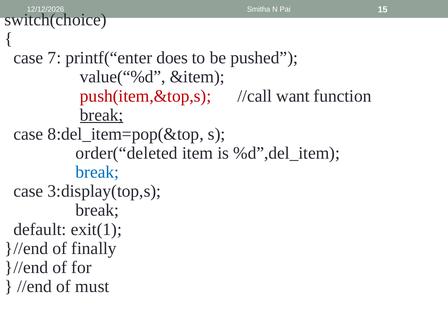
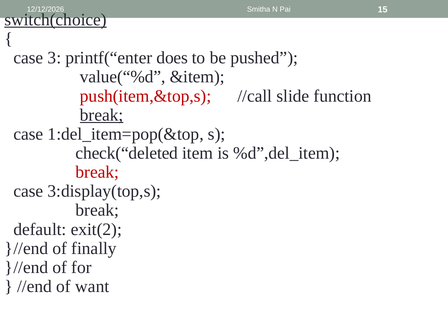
switch(choice underline: none -> present (56, 20)
7: 7 -> 3 (54, 58)
want: want -> slide (293, 96)
8:del_item=pop(&top: 8:del_item=pop(&top -> 1:del_item=pop(&top (126, 134)
order(“deleted: order(“deleted -> check(“deleted (127, 153)
break colour: blue -> red (97, 172)
exit(1: exit(1 -> exit(2 (96, 229)
must: must -> want (92, 286)
